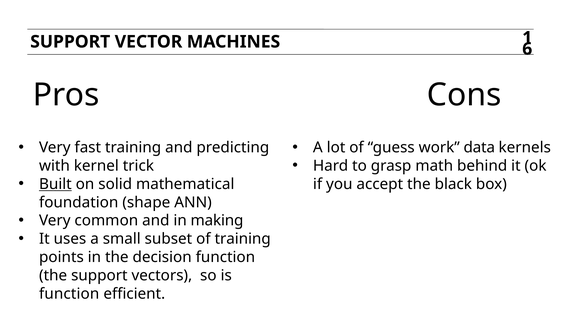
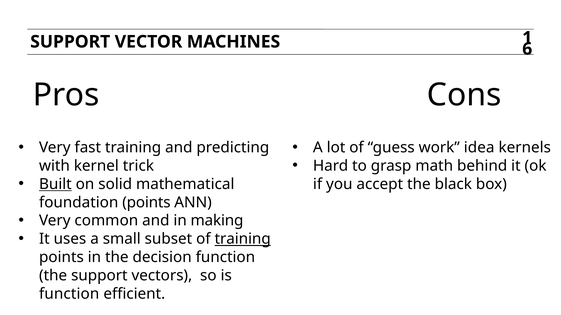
data: data -> idea (479, 148)
foundation shape: shape -> points (146, 202)
training underline: none -> present (243, 239)
